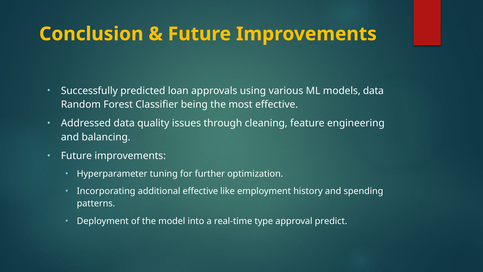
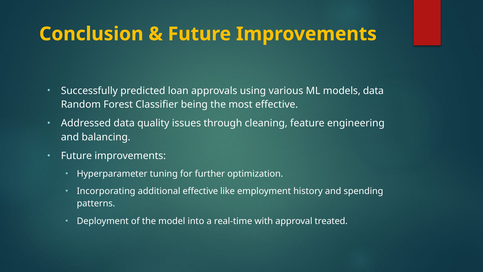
type: type -> with (264, 221)
predict: predict -> treated (331, 221)
